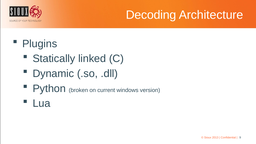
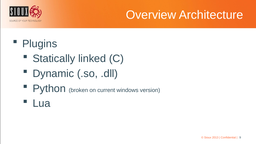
Decoding: Decoding -> Overview (151, 15)
